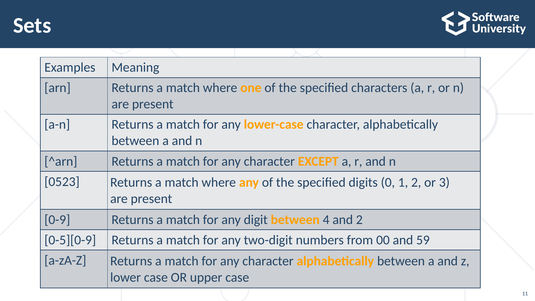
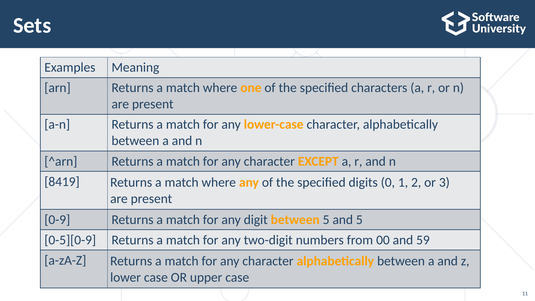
0523: 0523 -> 8419 (62, 182)
between 4: 4 -> 5 (326, 220)
and 2: 2 -> 5 (359, 220)
